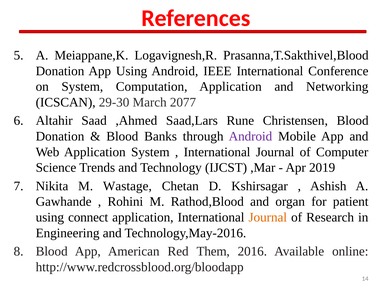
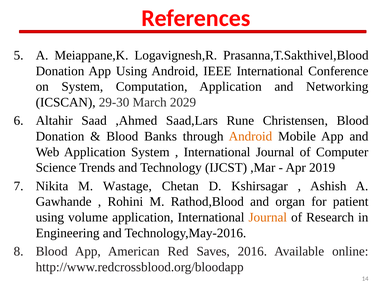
2077: 2077 -> 2029 (183, 102)
Android colour: purple -> orange (250, 136)
connect: connect -> volume (88, 217)
Them: Them -> Saves (213, 251)
